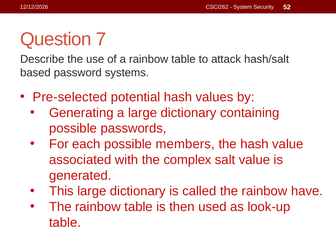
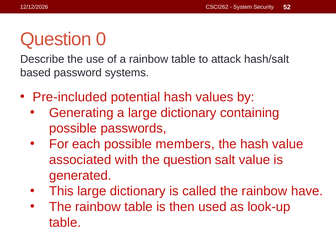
7: 7 -> 0 (101, 39)
Pre-selected: Pre-selected -> Pre-included (70, 97)
the complex: complex -> question (188, 160)
